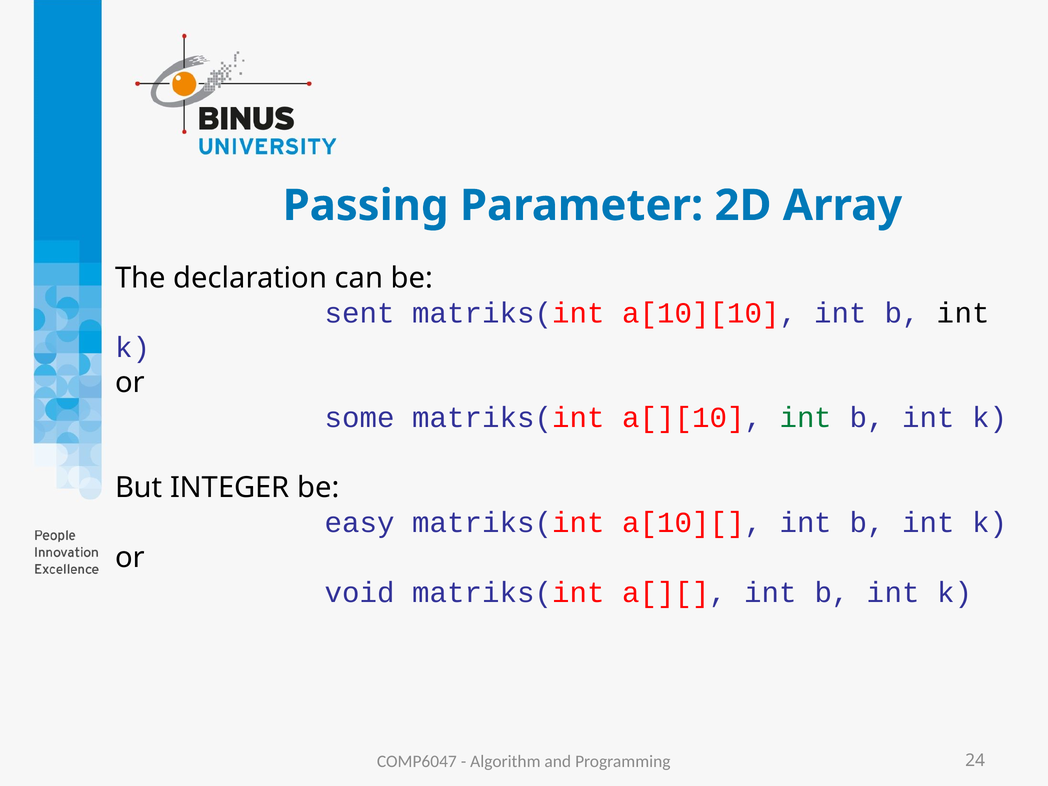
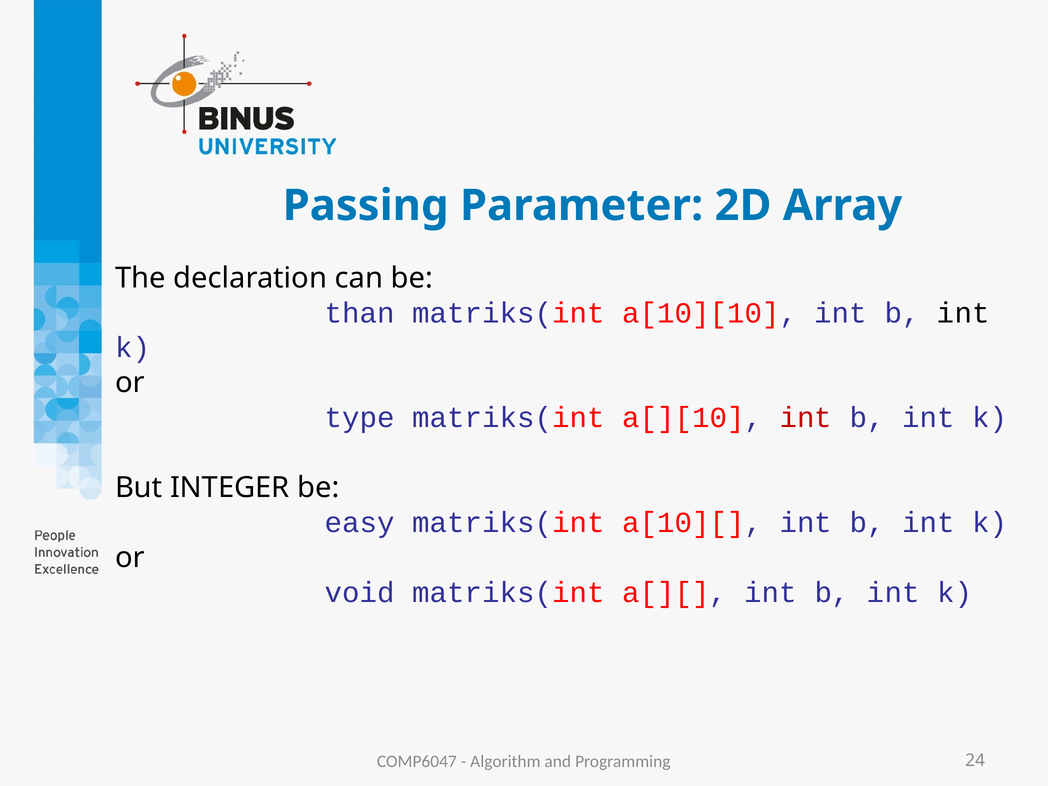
sent: sent -> than (360, 313)
some: some -> type (360, 418)
int colour: green -> red (806, 418)
